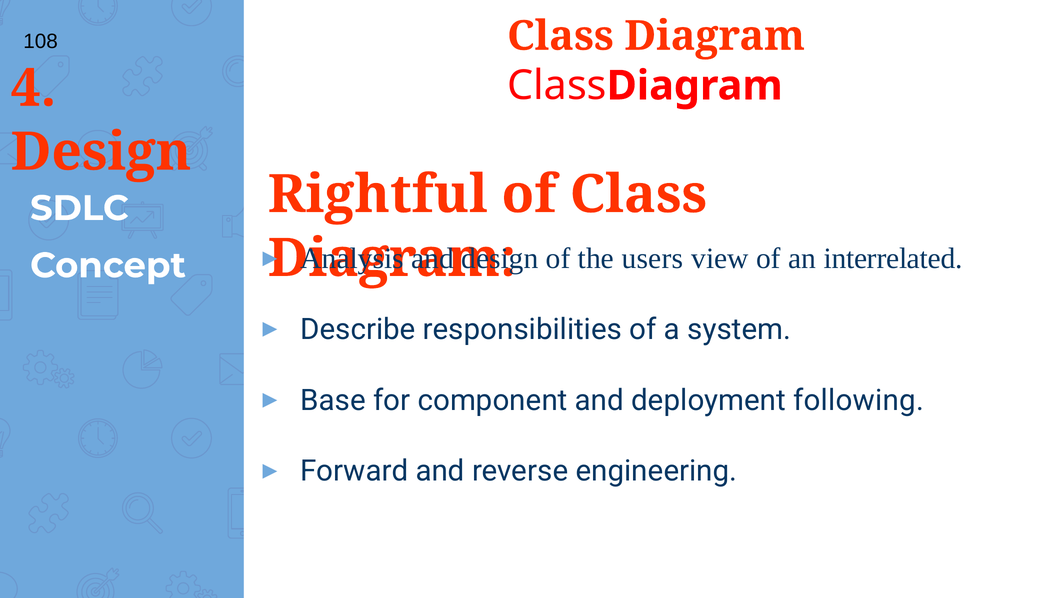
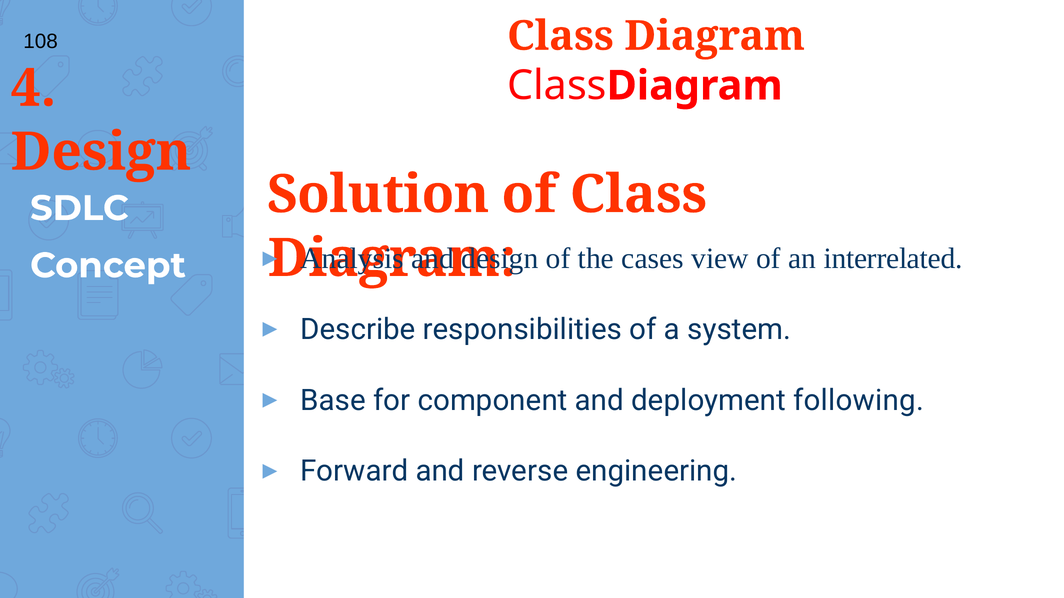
Rightful: Rightful -> Solution (378, 195)
users: users -> cases (653, 259)
